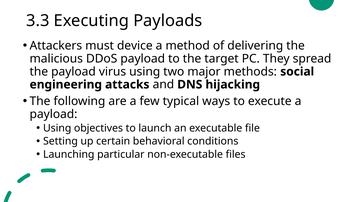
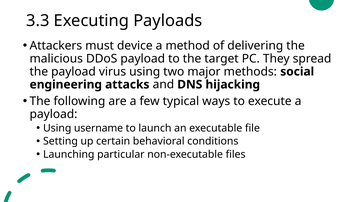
objectives: objectives -> username (99, 128)
